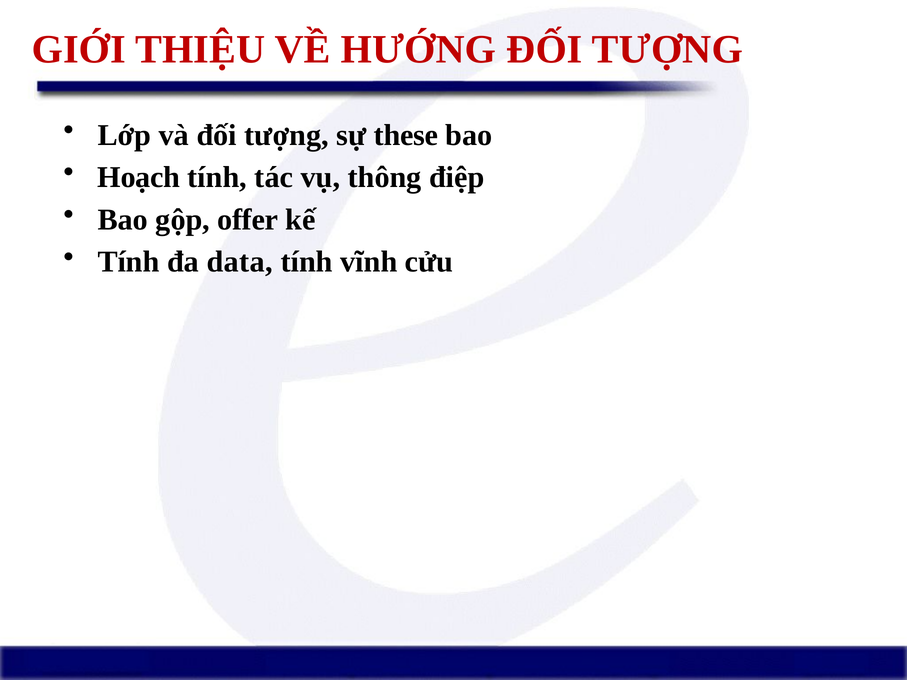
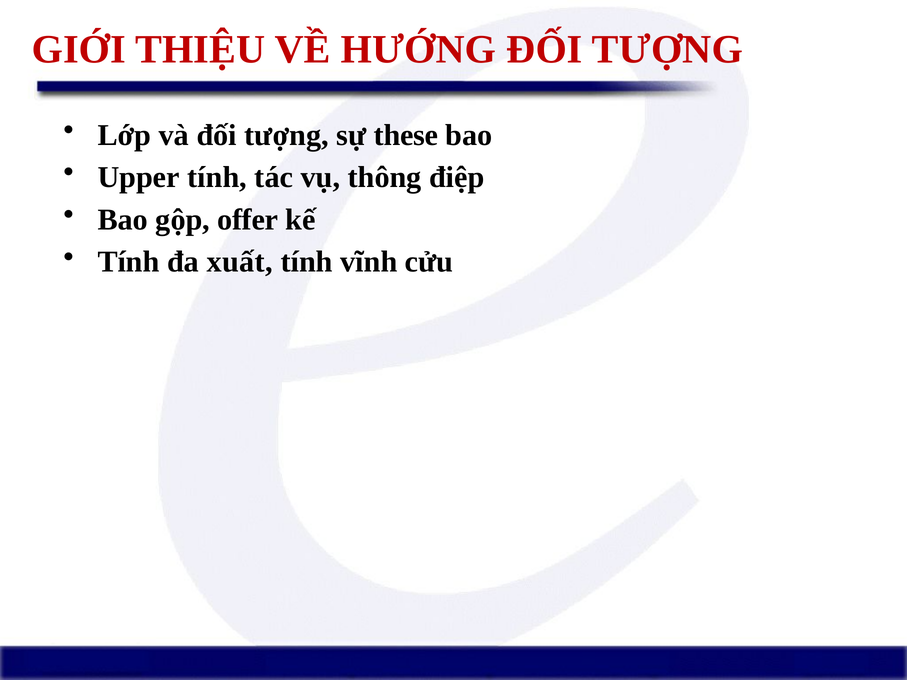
Hoạch: Hoạch -> Upper (139, 177)
data: data -> xuất (240, 262)
